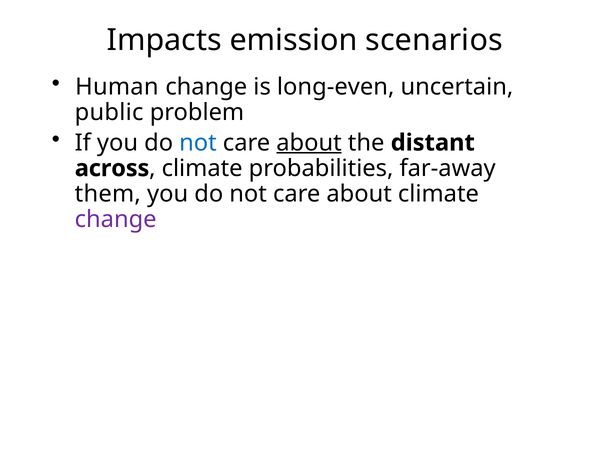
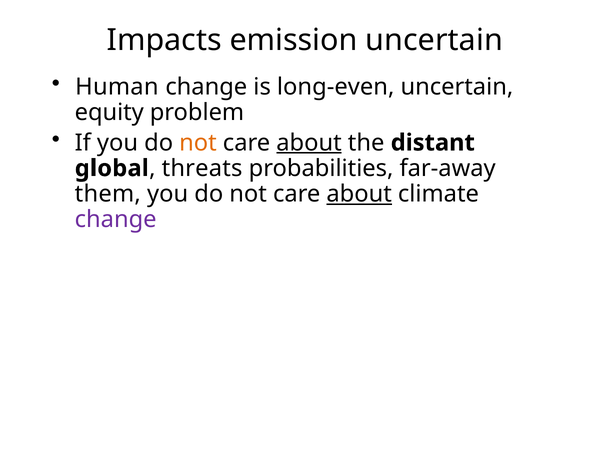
emission scenarios: scenarios -> uncertain (434, 40)
public: public -> equity (109, 113)
not colour: blue -> orange (198, 143)
across: across -> global (112, 169)
climate: climate -> threats (202, 169)
about underline: none -> present (359, 194)
